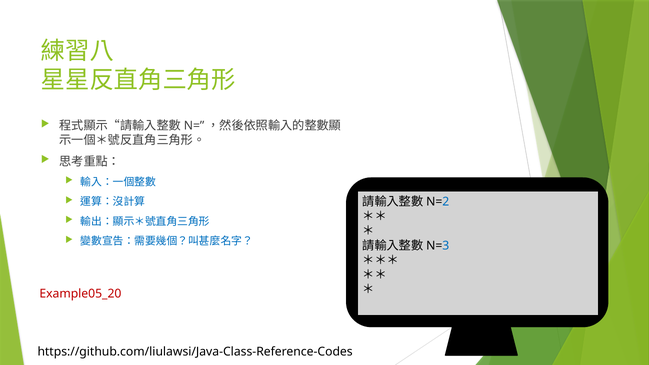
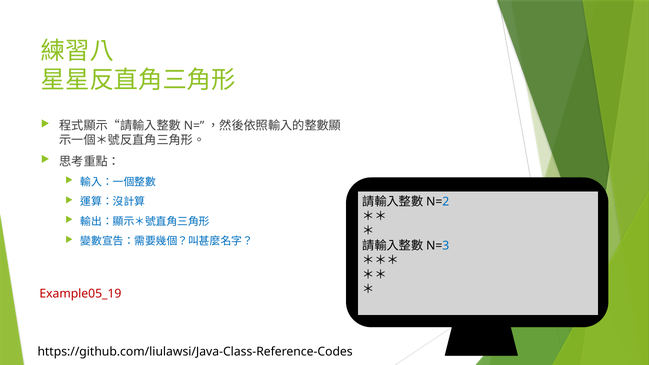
Example05_20: Example05_20 -> Example05_19 (80, 294)
